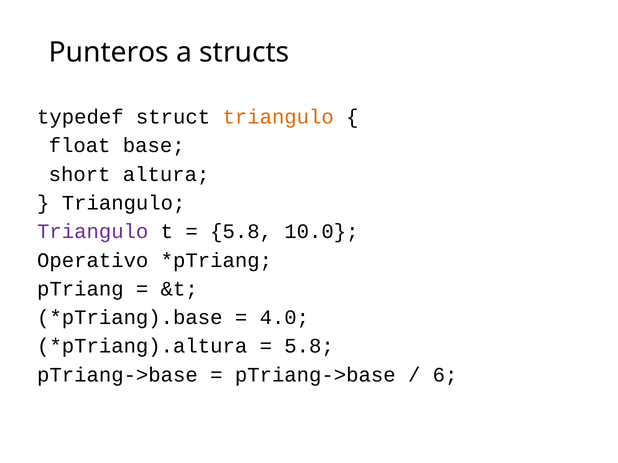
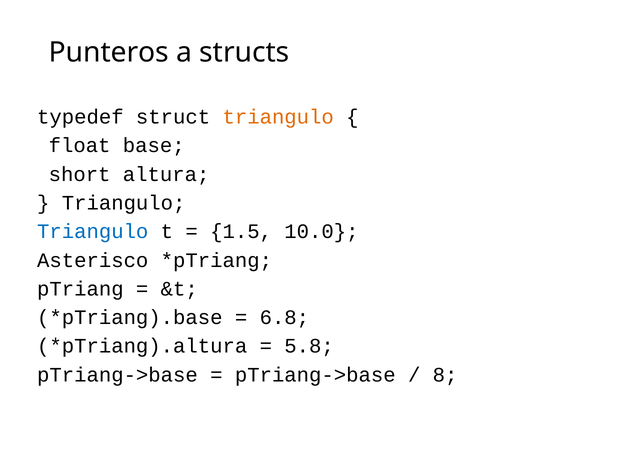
Triangulo colour: purple -> blue (93, 232)
5.8: 5.8 -> 1.5 (241, 232)
Operativo: Operativo -> Asterisco (93, 261)
4.0: 4.0 -> 6.8 (284, 318)
6: 6 -> 8 (445, 375)
